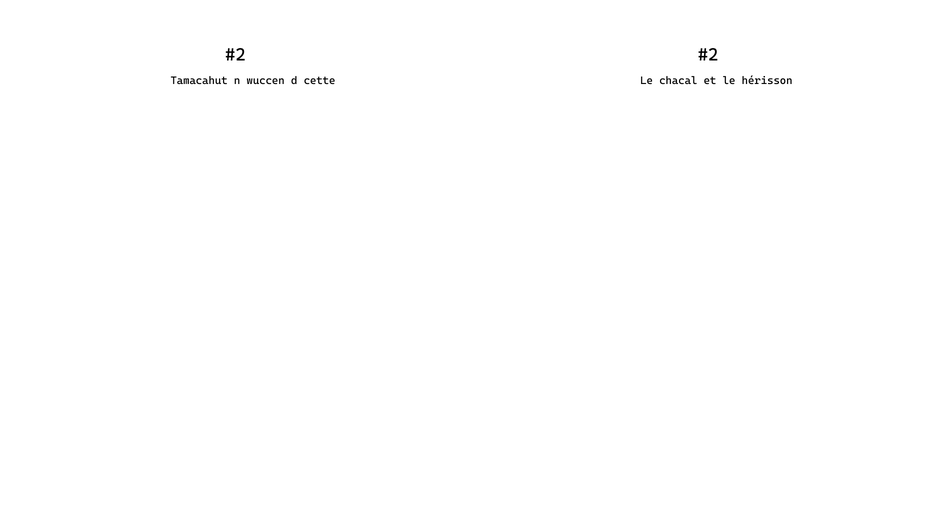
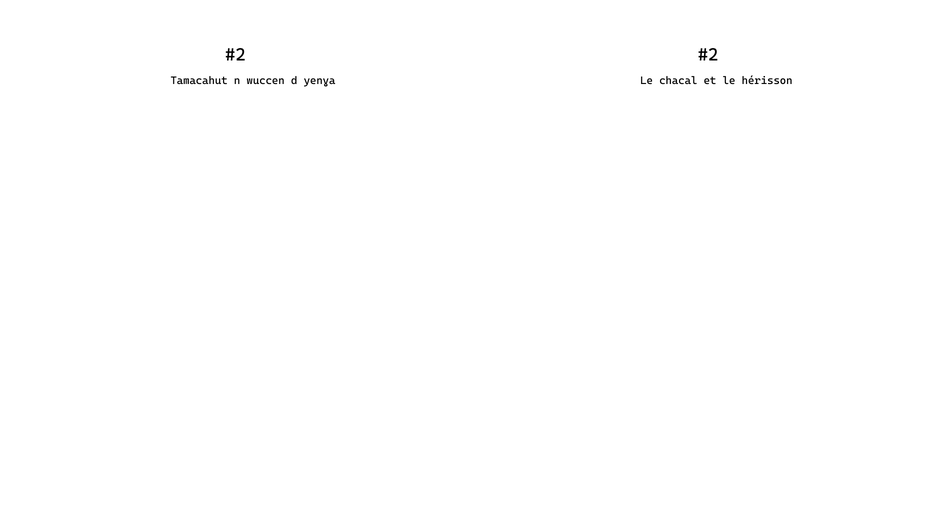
cette: cette -> yenɣa (320, 81)
